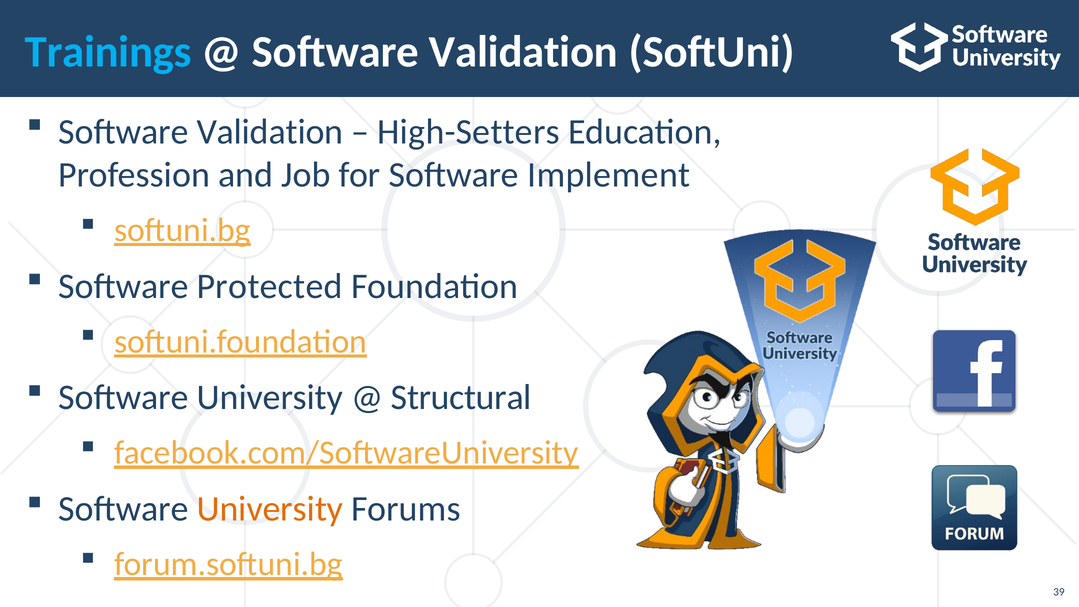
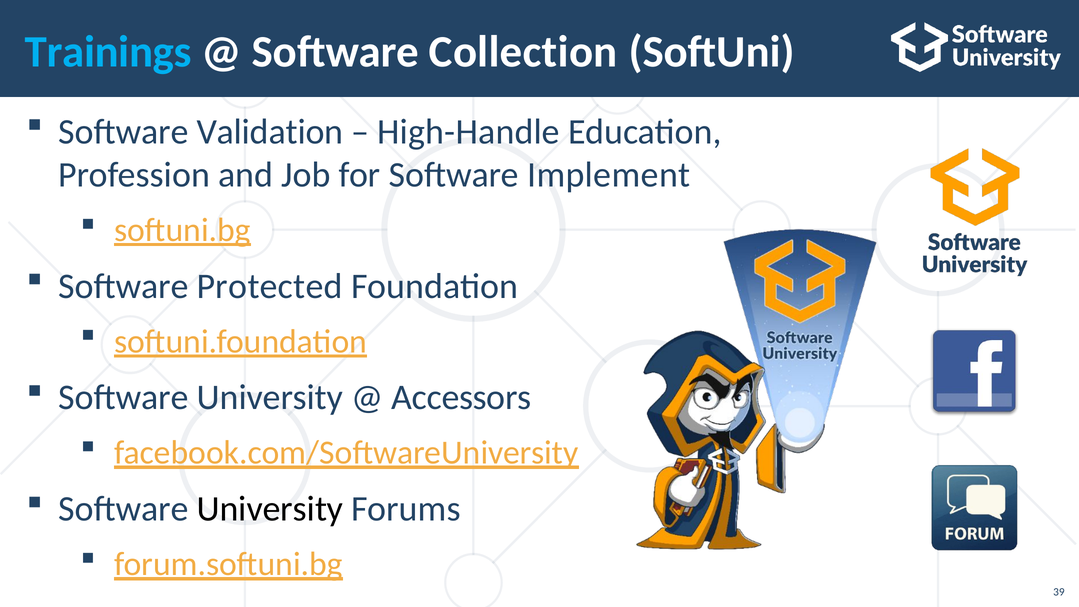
Validation: Validation -> Collection (523, 52)
High-Setters: High-Setters -> High-Handle (469, 132)
Structural: Structural -> Accessors (461, 398)
University colour: orange -> black (270, 509)
